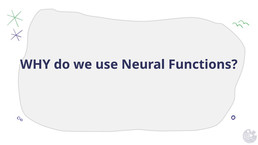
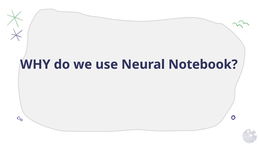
Functions: Functions -> Notebook (203, 65)
